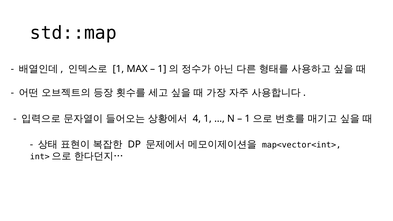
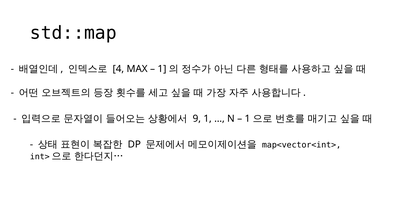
1: 1 -> 4 (118, 69)
4: 4 -> 9 (197, 119)
